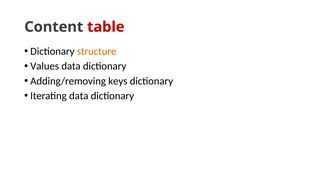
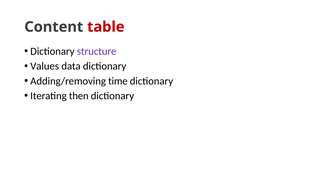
structure colour: orange -> purple (97, 51)
keys: keys -> time (118, 81)
Iterating data: data -> then (79, 96)
